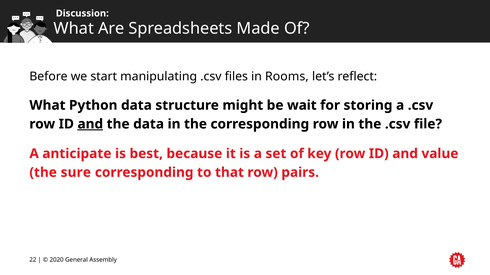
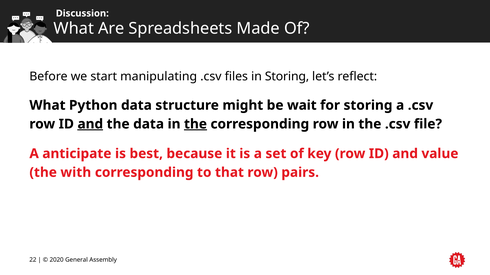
in Rooms: Rooms -> Storing (287, 77)
the underline: none -> present (195, 124)
sure: sure -> with (76, 173)
